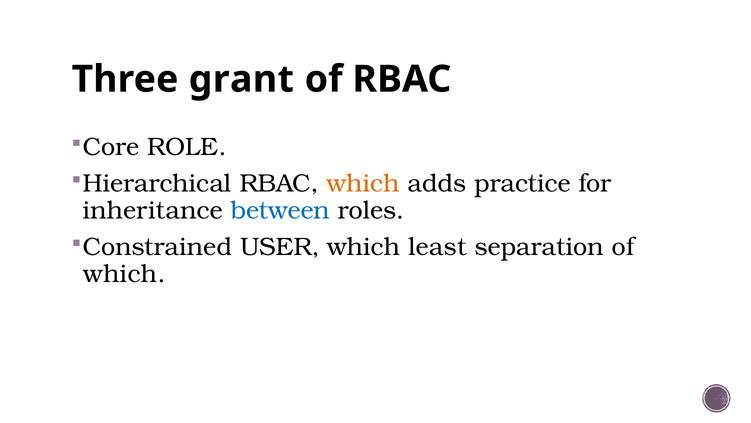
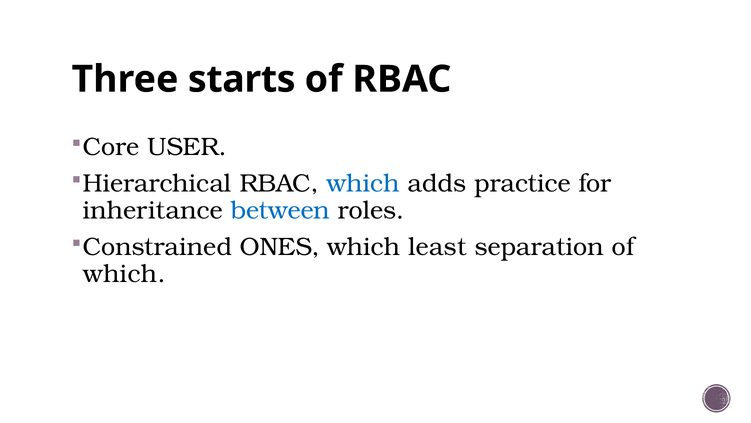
grant: grant -> starts (242, 79)
ROLE: ROLE -> USER (187, 147)
which colour: orange -> blue (363, 183)
USER: USER -> ONES (280, 247)
